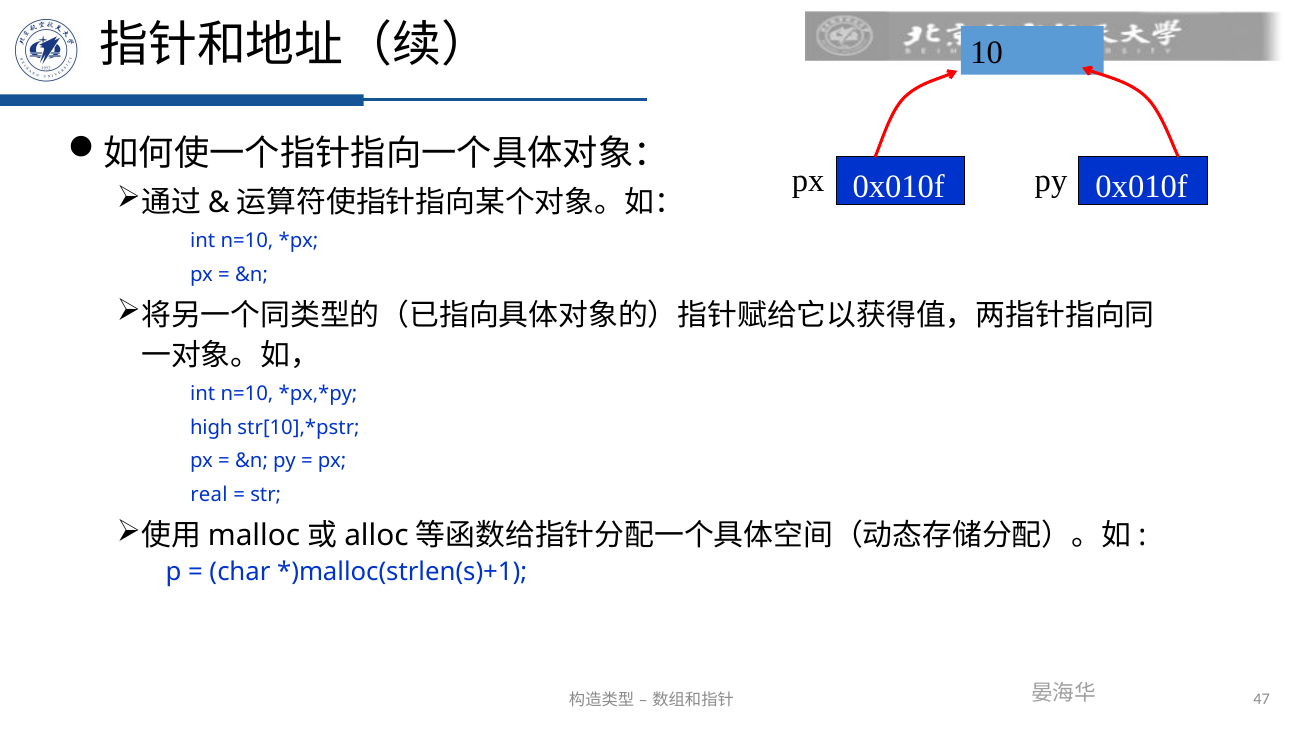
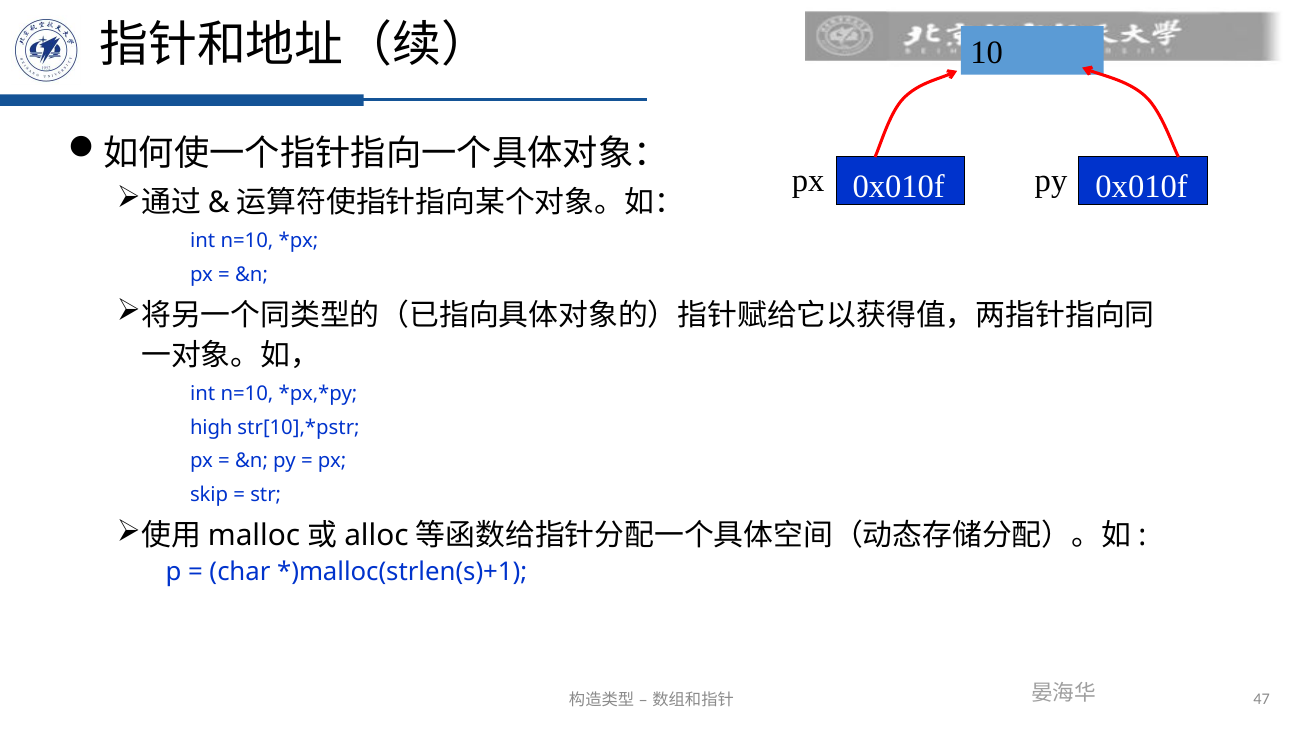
real: real -> skip (209, 495)
